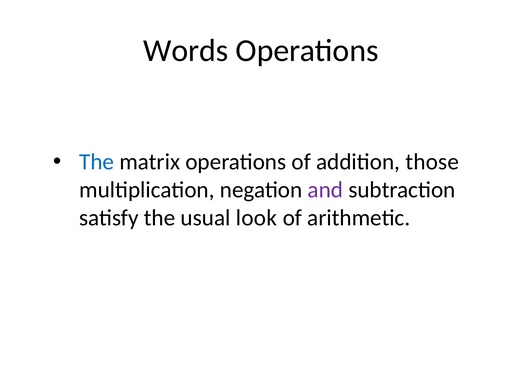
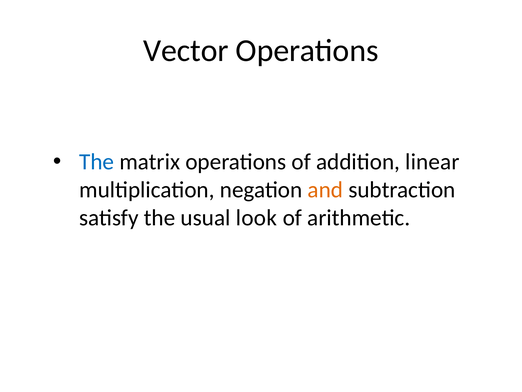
Words: Words -> Vector (186, 51)
those: those -> linear (432, 162)
and colour: purple -> orange (325, 190)
